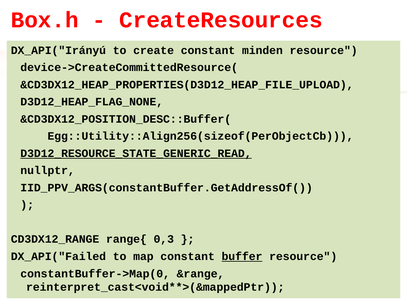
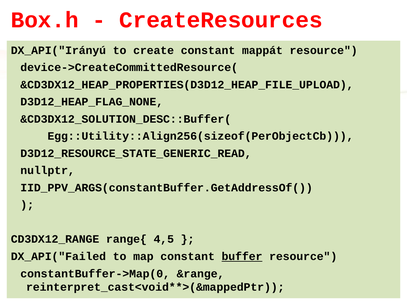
minden: minden -> mappát (262, 50)
&CD3DX12_POSITION_DESC::Buffer(: &CD3DX12_POSITION_DESC::Buffer( -> &CD3DX12_SOLUTION_DESC::Buffer( (126, 119)
D3D12_RESOURCE_STATE_GENERIC_READ underline: present -> none (136, 153)
0,3: 0,3 -> 4,5 (164, 239)
